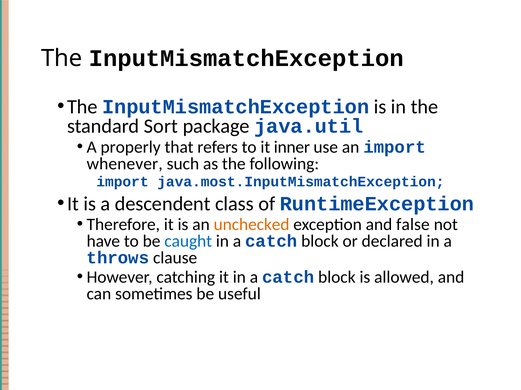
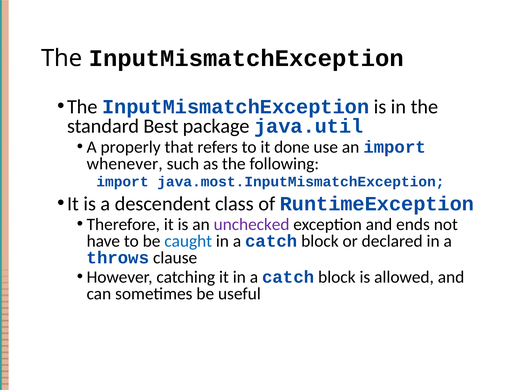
Sort: Sort -> Best (161, 126)
inner: inner -> done (292, 147)
unchecked colour: orange -> purple (252, 225)
false: false -> ends (413, 225)
